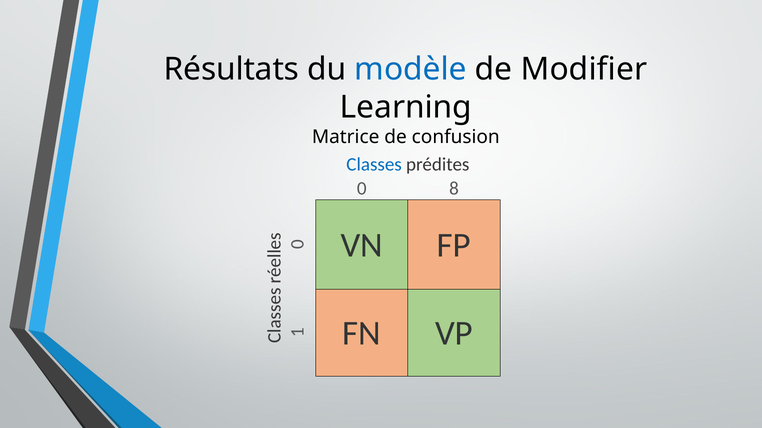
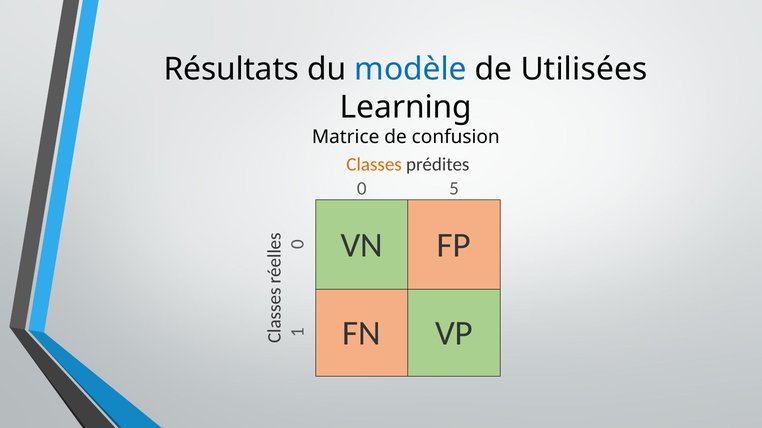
Modifier: Modifier -> Utilisées (584, 69)
Classes colour: blue -> orange (374, 165)
8: 8 -> 5 (454, 189)
